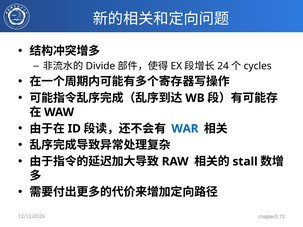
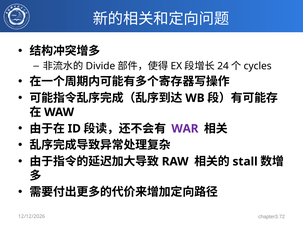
WAR colour: blue -> purple (185, 129)
